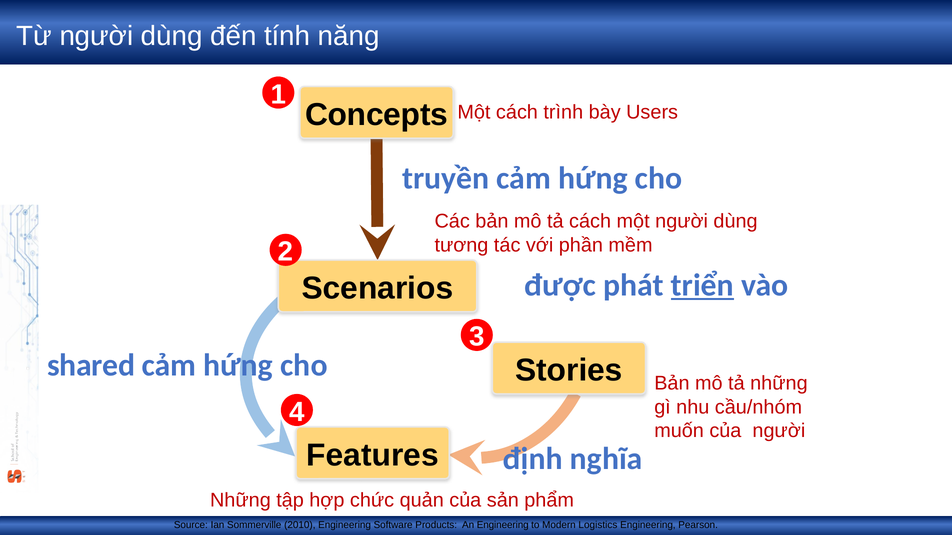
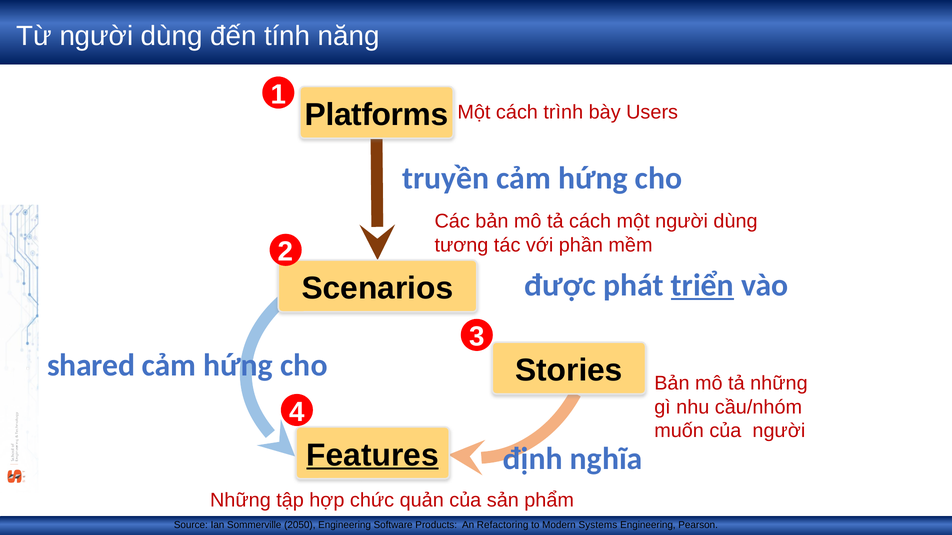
Concepts: Concepts -> Platforms (377, 115)
Features underline: none -> present (373, 455)
2010: 2010 -> 2050 (300, 525)
An Engineering: Engineering -> Refactoring (503, 525)
Logistics: Logistics -> Systems (598, 525)
